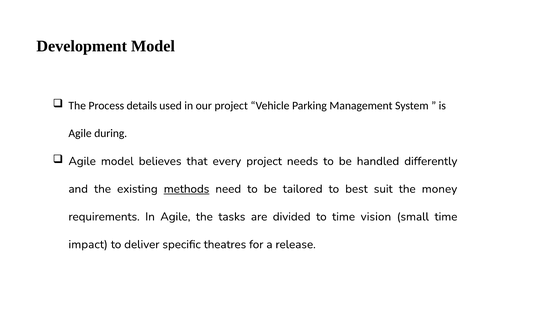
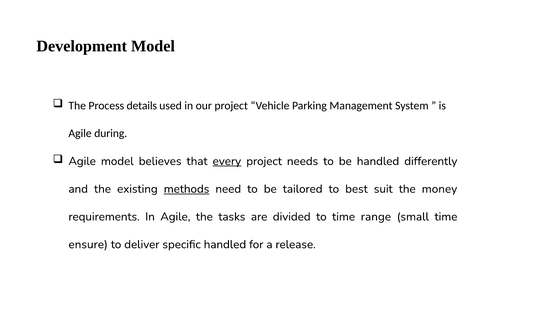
every underline: none -> present (227, 161)
vision: vision -> range (376, 217)
impact: impact -> ensure (88, 245)
specific theatres: theatres -> handled (225, 245)
